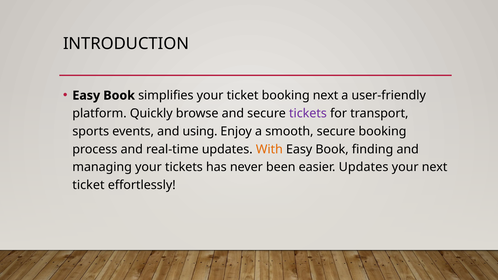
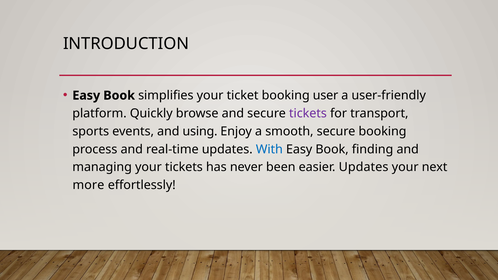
booking next: next -> user (326, 96)
With colour: orange -> blue (269, 149)
ticket: ticket -> more (88, 185)
